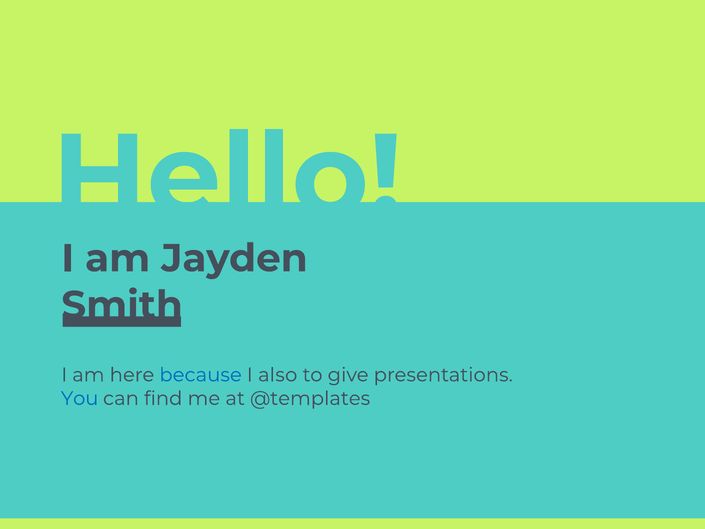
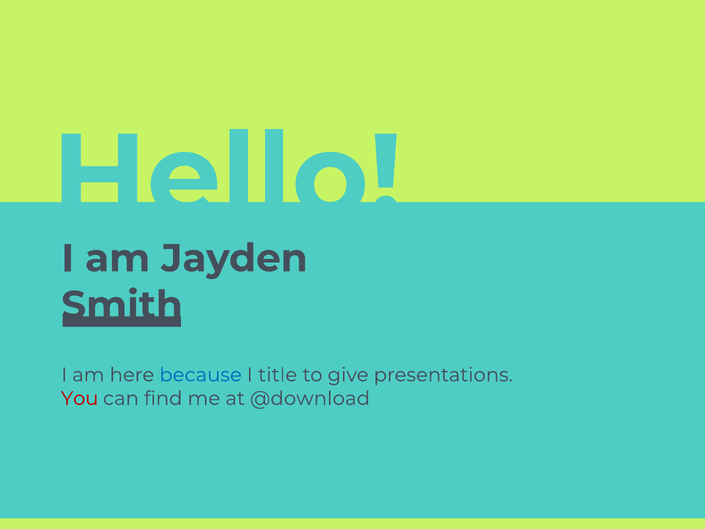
also: also -> title (278, 375)
You colour: blue -> red (80, 398)
@templates: @templates -> @download (310, 398)
